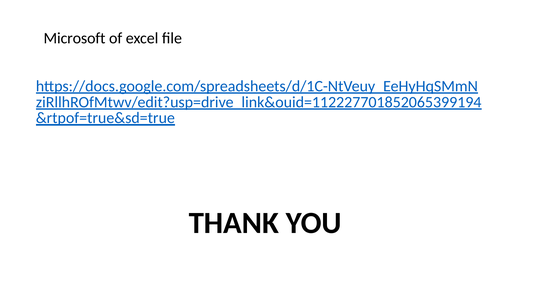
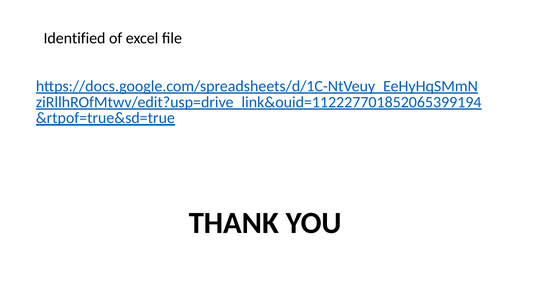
Microsoft: Microsoft -> Identified (75, 38)
